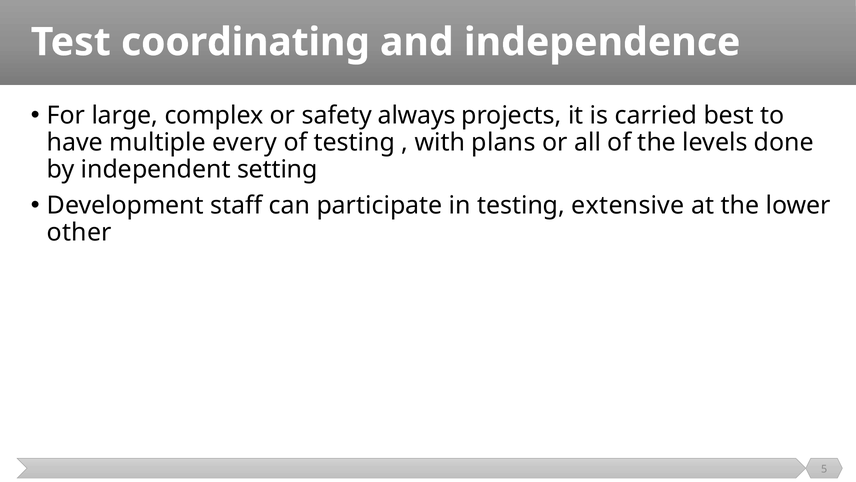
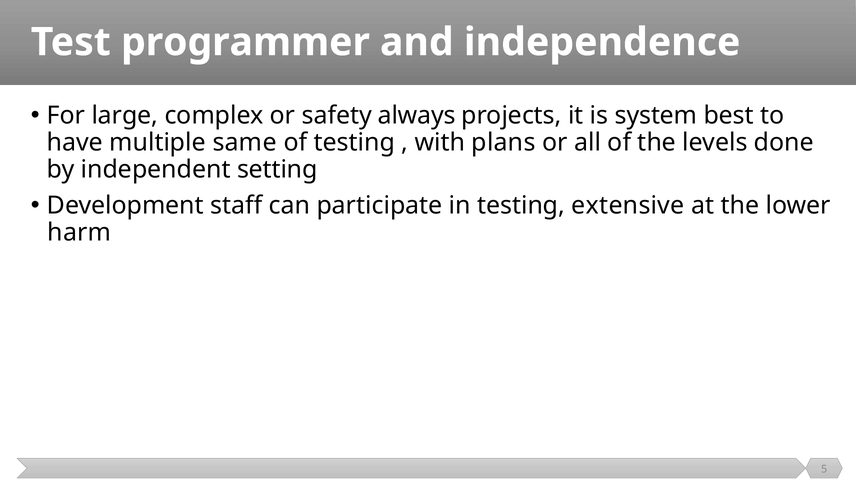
coordinating: coordinating -> programmer (245, 42)
carried: carried -> system (656, 115)
every: every -> same (245, 142)
other: other -> harm (79, 232)
